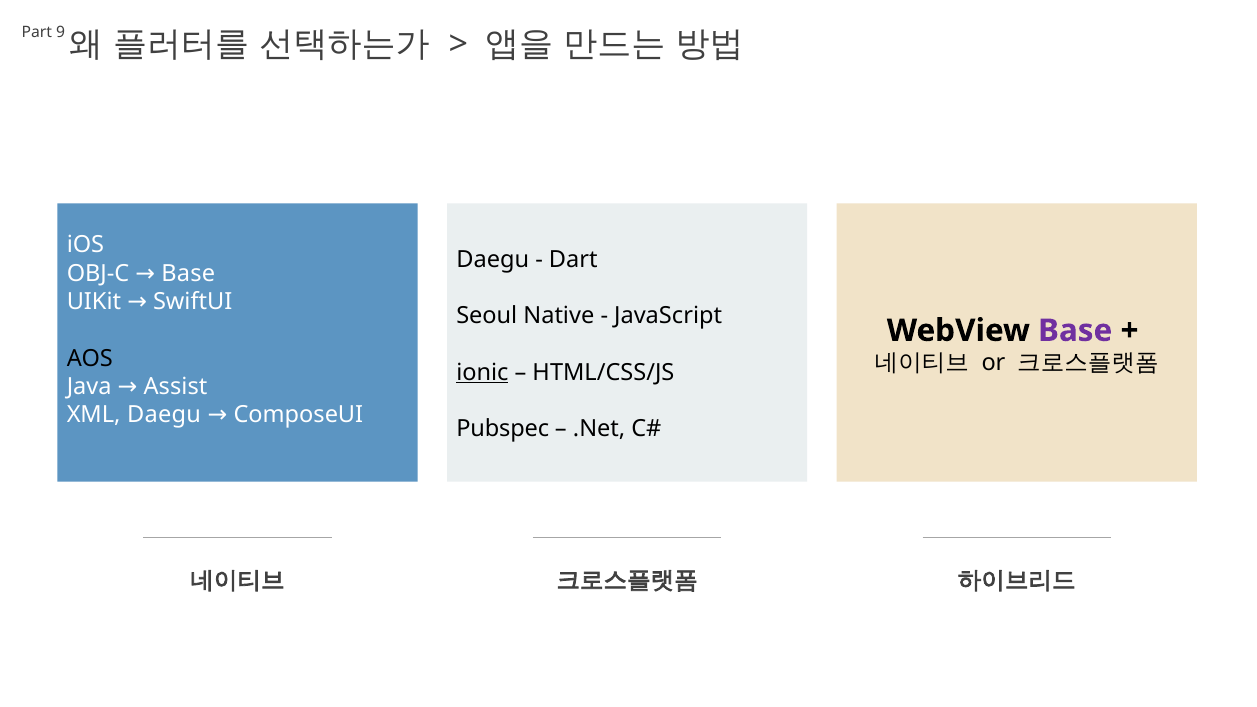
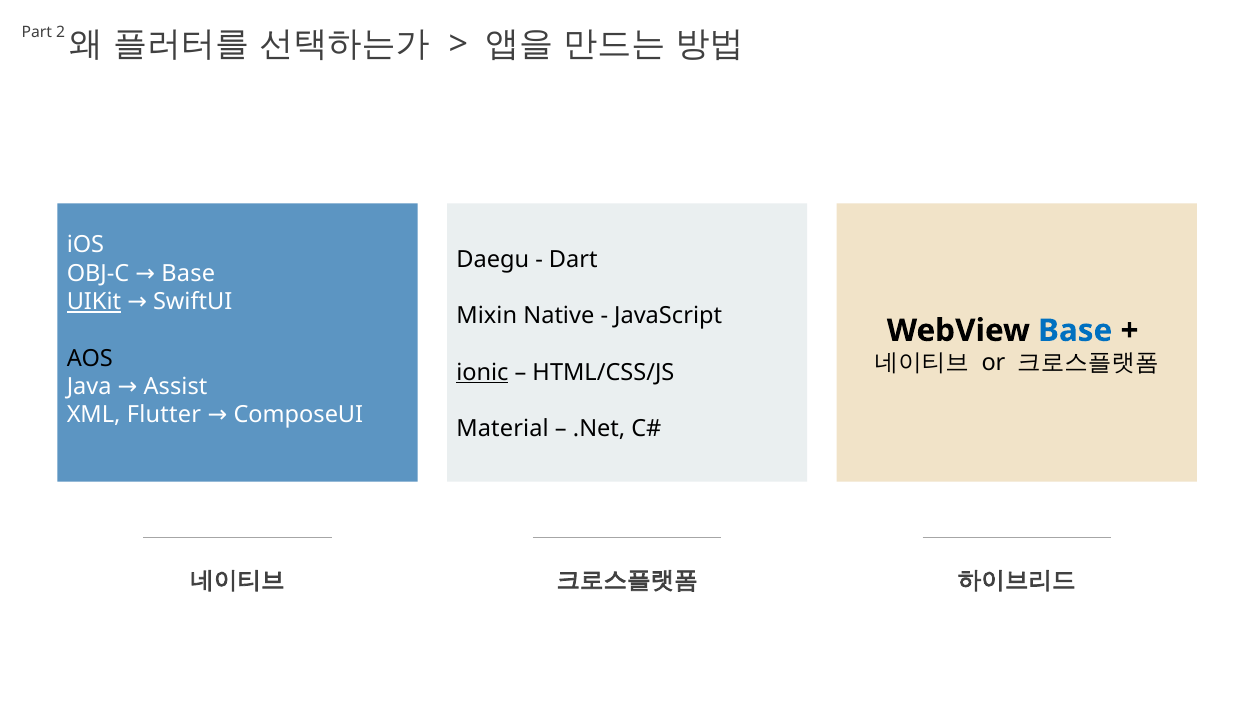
9: 9 -> 2 (61, 32)
UIKit underline: none -> present (94, 302)
Seoul: Seoul -> Mixin (487, 316)
Base colour: purple -> blue (1075, 331)
XML Daegu: Daegu -> Flutter (164, 415)
Pubspec: Pubspec -> Material (503, 429)
